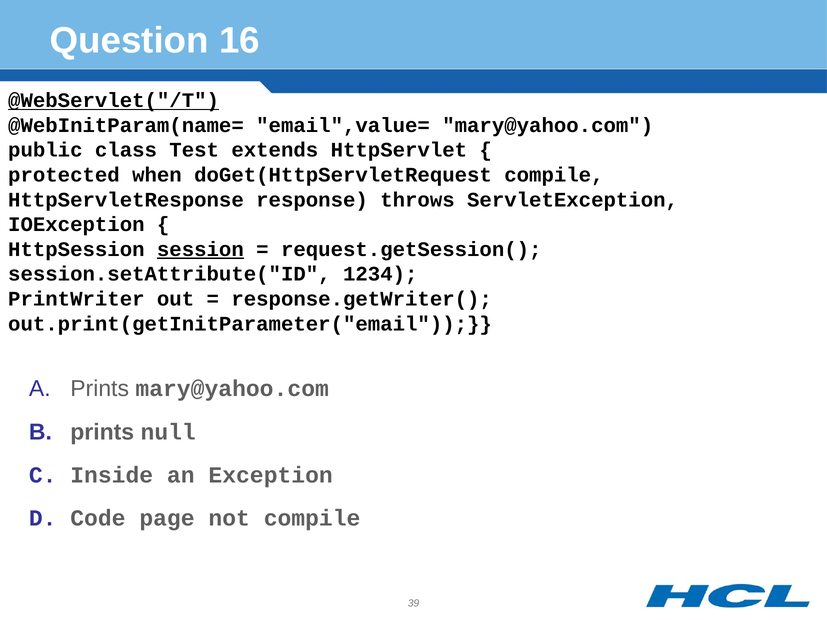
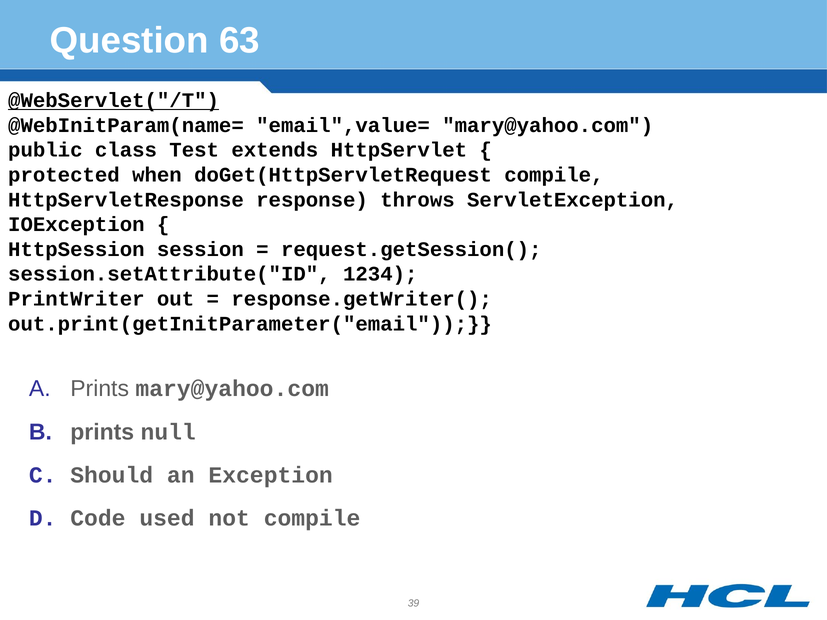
16: 16 -> 63 (240, 40)
session underline: present -> none (200, 249)
Inside: Inside -> Should (112, 475)
page: page -> used (167, 518)
